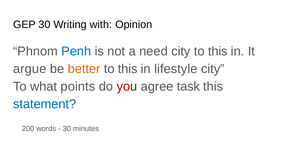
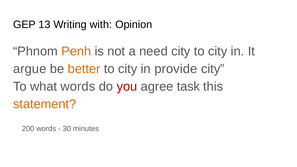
GEP 30: 30 -> 13 (44, 25)
Penh colour: blue -> orange (76, 51)
city to this: this -> city (218, 51)
this: this -> city (128, 69)
lifestyle: lifestyle -> provide (176, 69)
what points: points -> words (78, 86)
statement colour: blue -> orange (45, 104)
